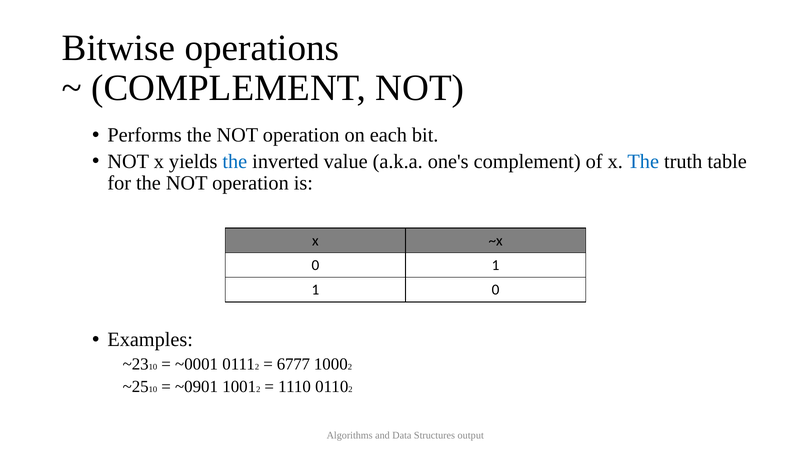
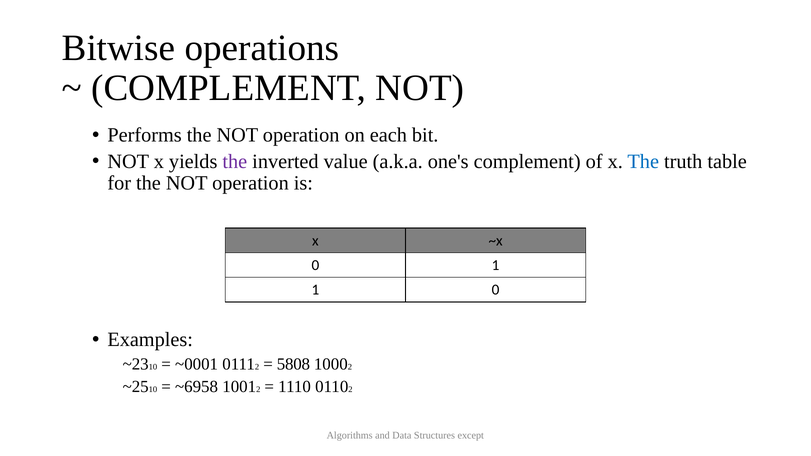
the colour: blue -> purple (235, 161)
6777: 6777 -> 5808 (293, 364)
~0901: ~0901 -> ~6958 (197, 387)
output: output -> except (471, 436)
